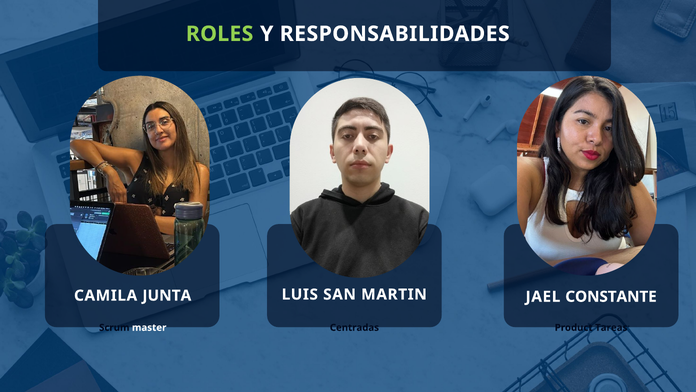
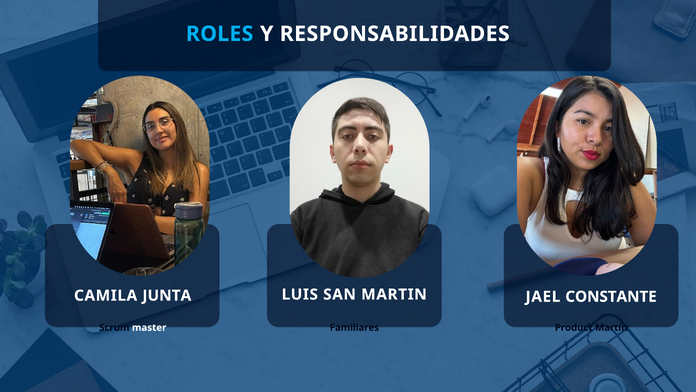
ROLES colour: light green -> light blue (220, 34)
Centradas: Centradas -> Familiares (354, 327)
Tareas: Tareas -> Martín (611, 327)
